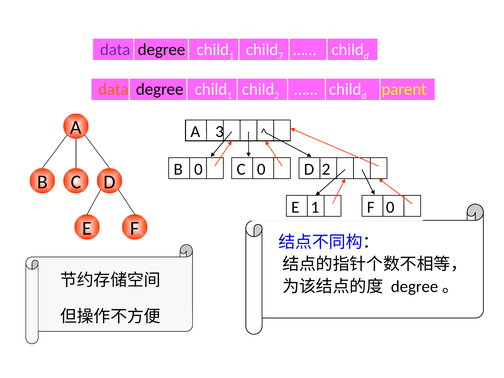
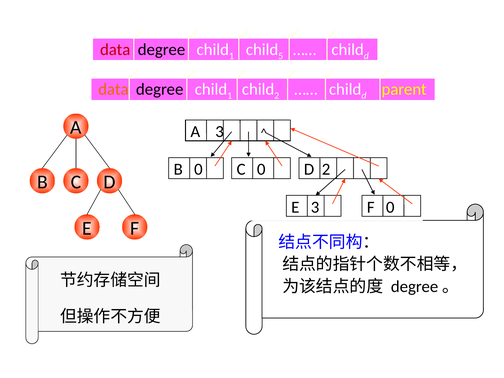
data colour: purple -> red (115, 49)
7: 7 -> 5 (281, 56)
1: 1 -> 3 (315, 207)
